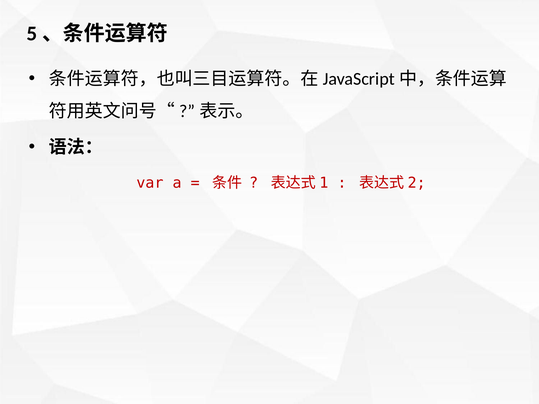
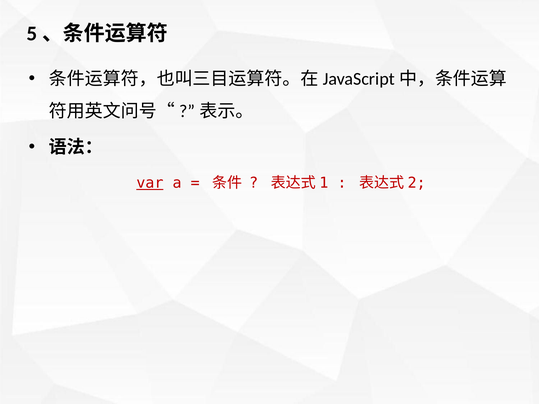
var underline: none -> present (150, 183)
